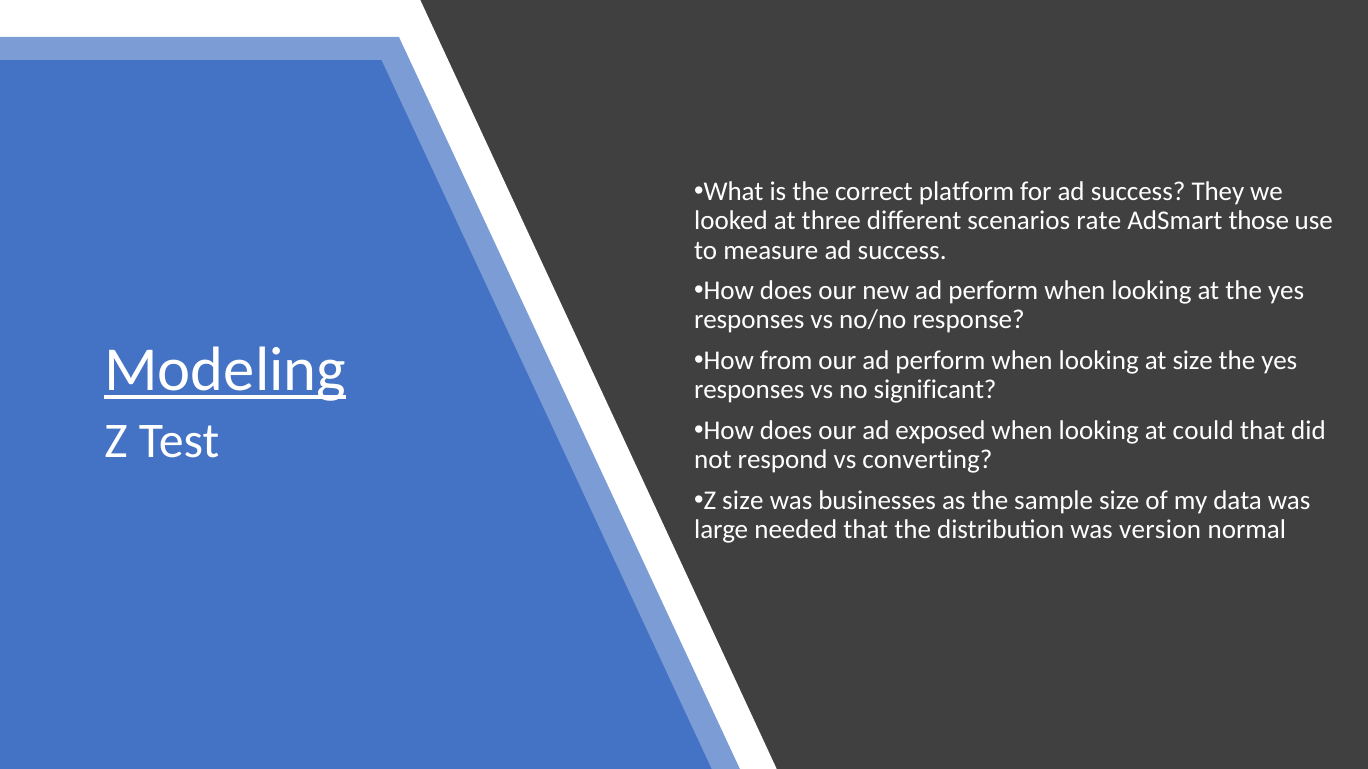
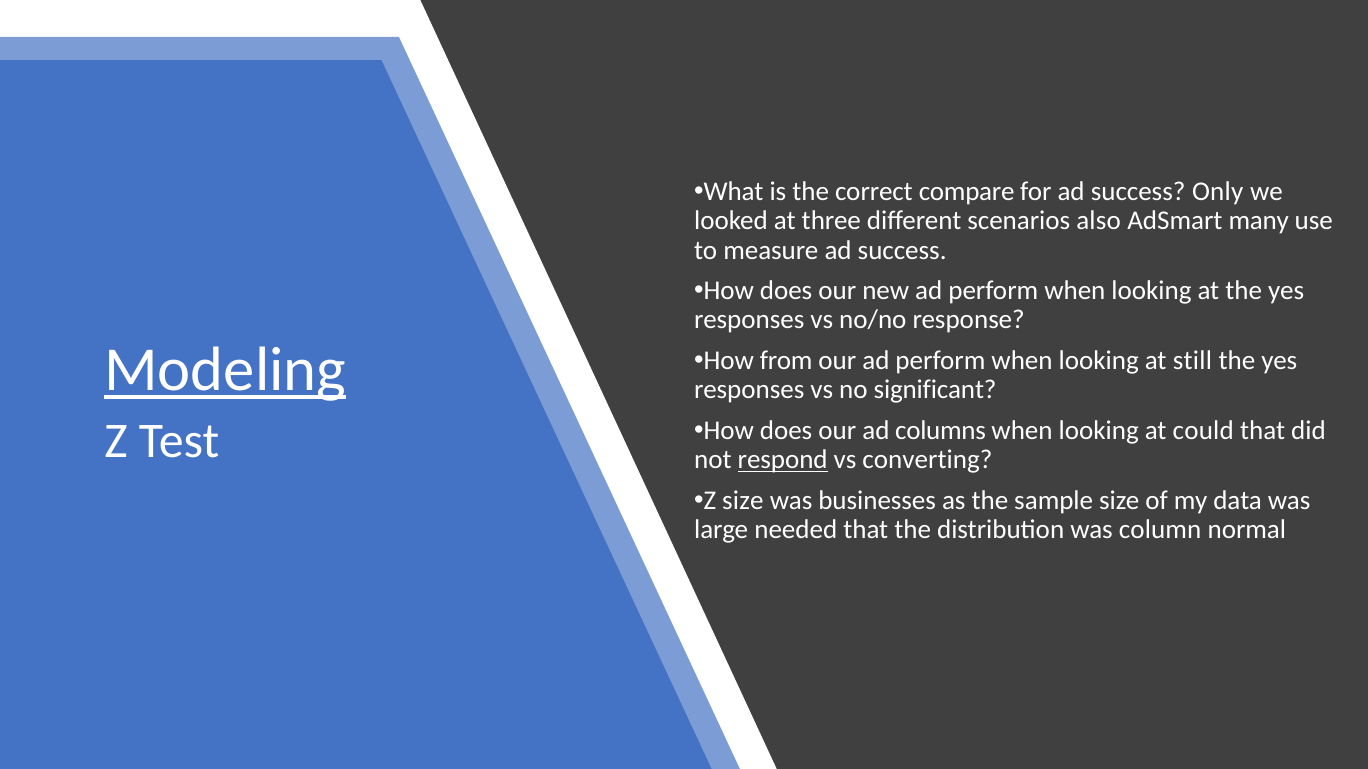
platform: platform -> compare (967, 192)
They: They -> Only (1218, 192)
rate: rate -> also (1099, 221)
those: those -> many (1259, 221)
at size: size -> still (1192, 361)
exposed: exposed -> columns (941, 431)
respond underline: none -> present (783, 460)
version: version -> column (1160, 530)
